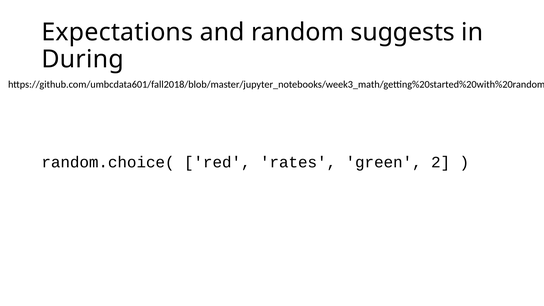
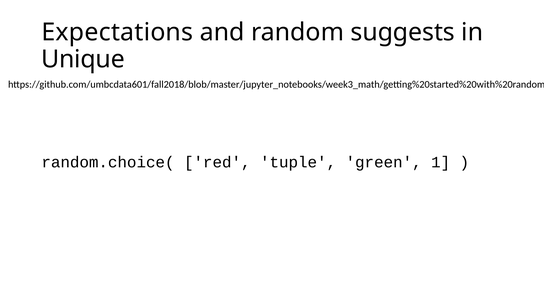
During: During -> Unique (83, 59)
rates: rates -> tuple (298, 162)
2: 2 -> 1 (441, 162)
